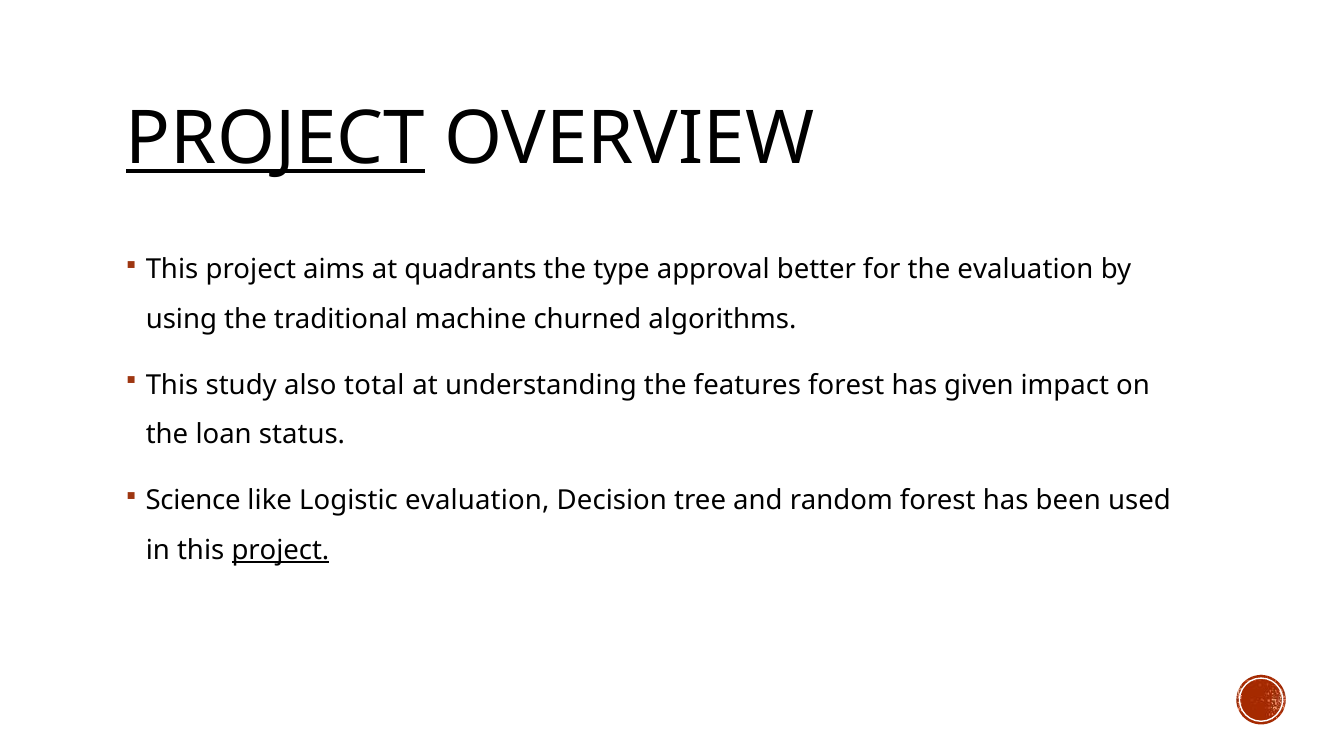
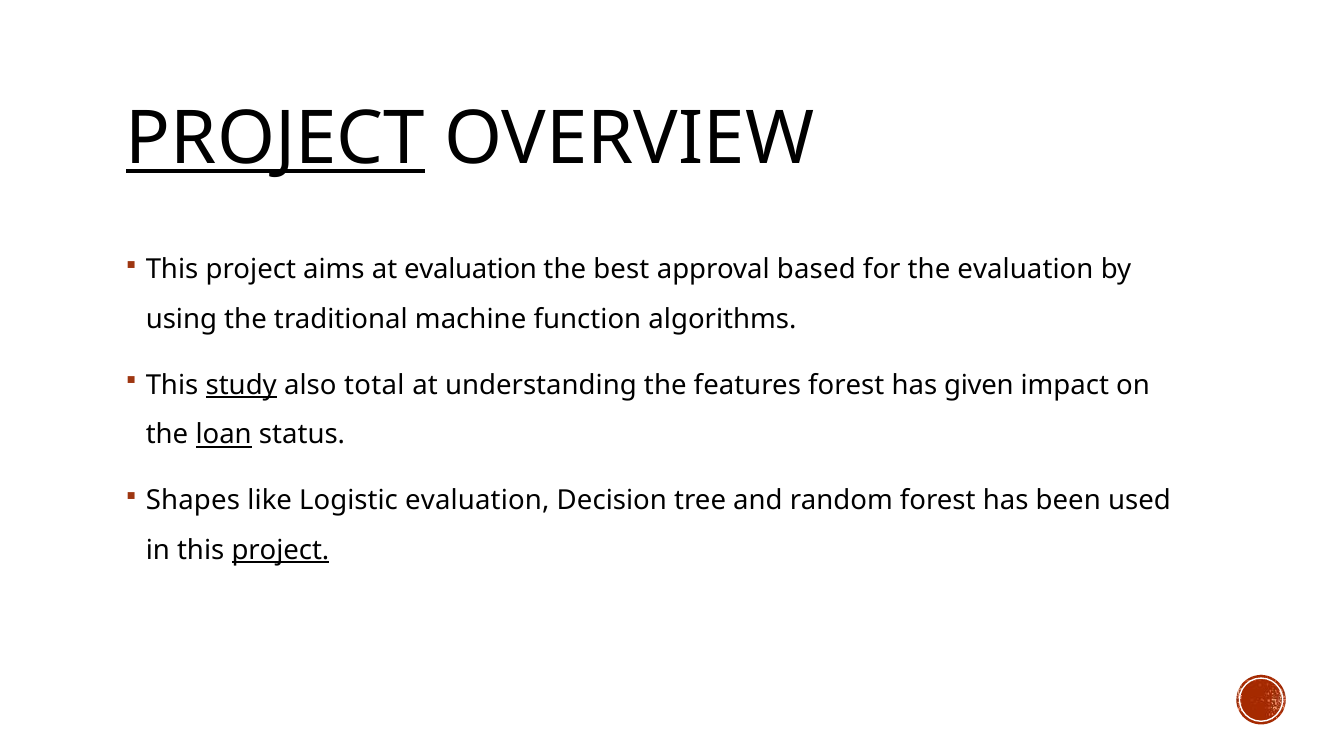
at quadrants: quadrants -> evaluation (471, 270)
type: type -> best (621, 270)
better: better -> based (816, 270)
churned: churned -> function (587, 320)
study underline: none -> present (241, 386)
loan underline: none -> present (224, 435)
Science: Science -> Shapes (193, 501)
